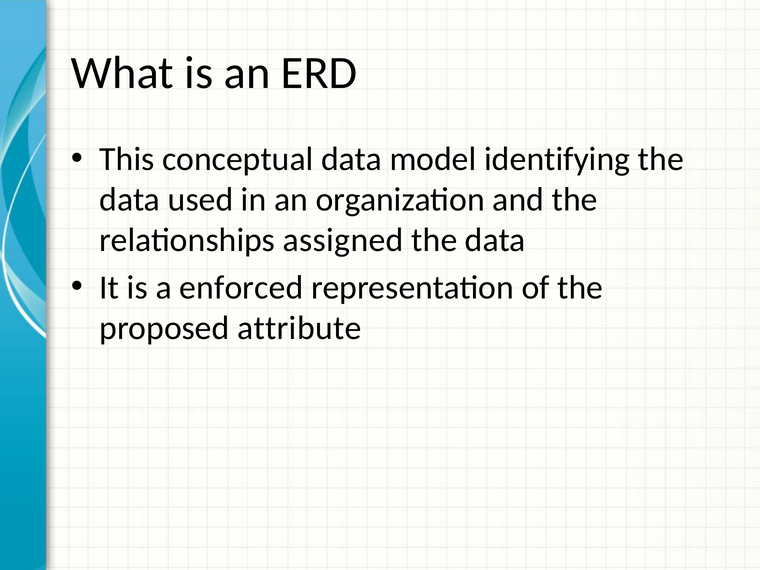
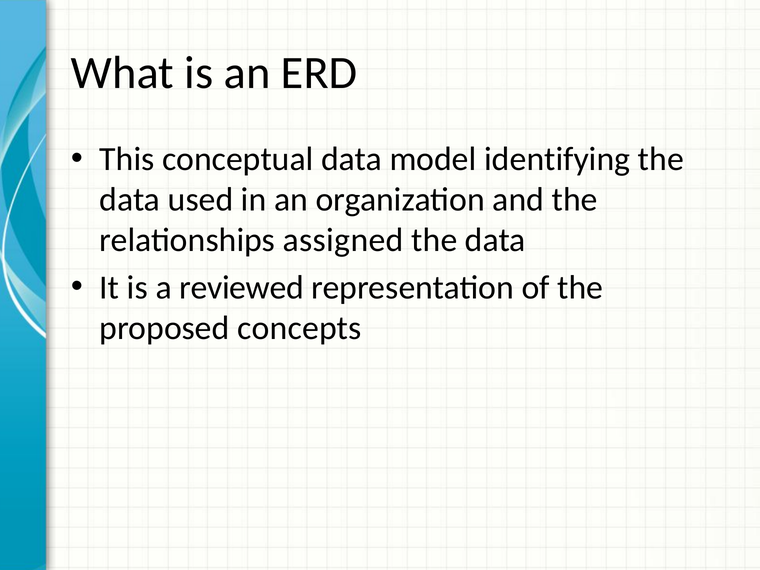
enforced: enforced -> reviewed (242, 288)
attribute: attribute -> concepts (299, 328)
